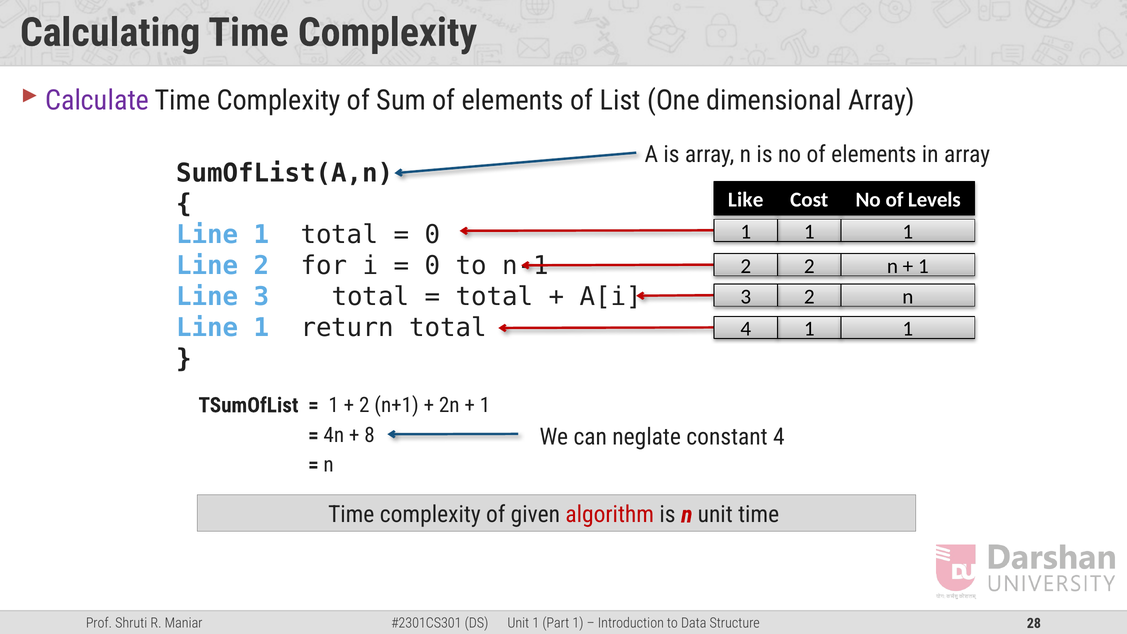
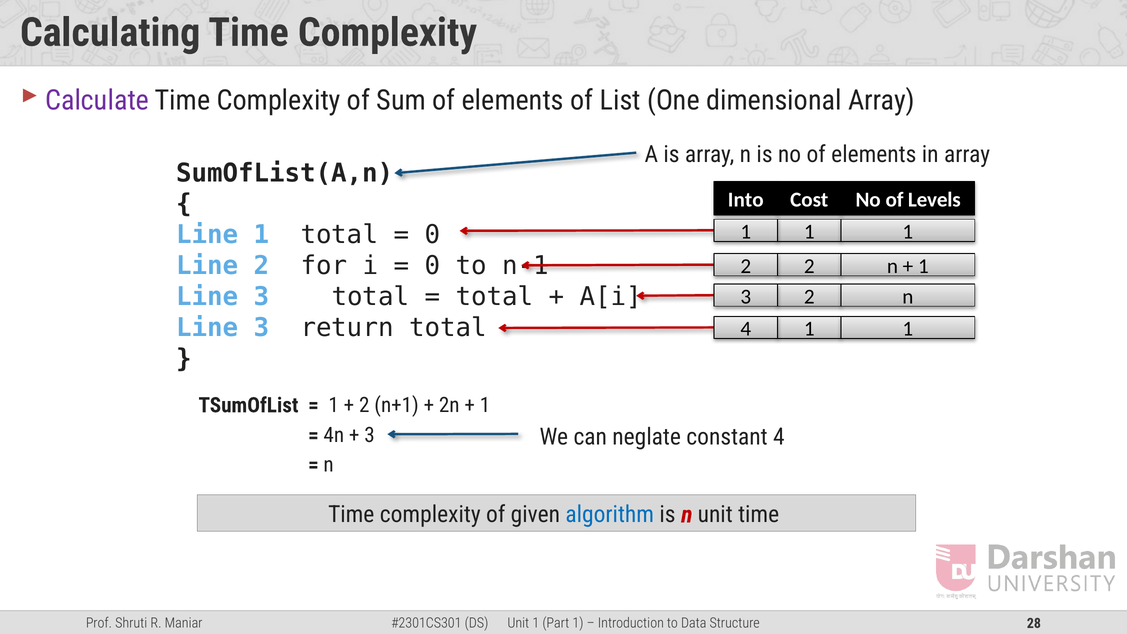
Like: Like -> Into (746, 200)
1: 1 -> 3 (262, 328)
8: 8 -> 3 (370, 435)
algorithm colour: red -> blue (610, 515)
